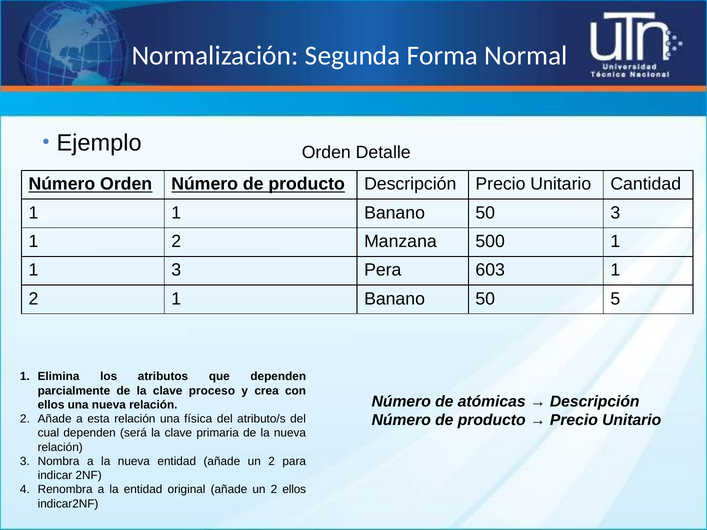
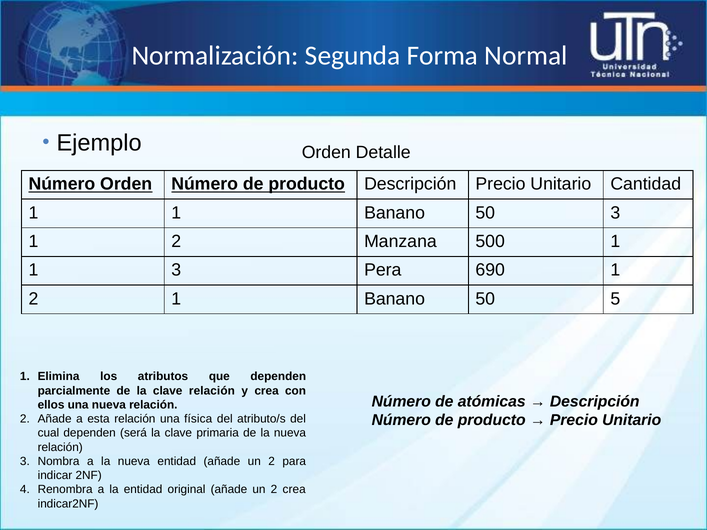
603: 603 -> 690 (490, 270)
clave proceso: proceso -> relación (212, 391)
2 ellos: ellos -> crea (294, 490)
